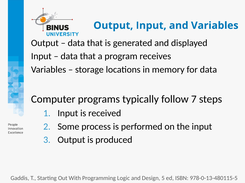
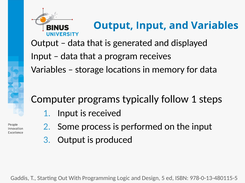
follow 7: 7 -> 1 (194, 100)
